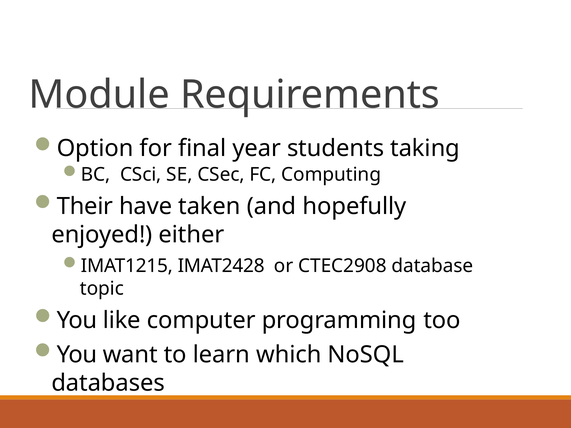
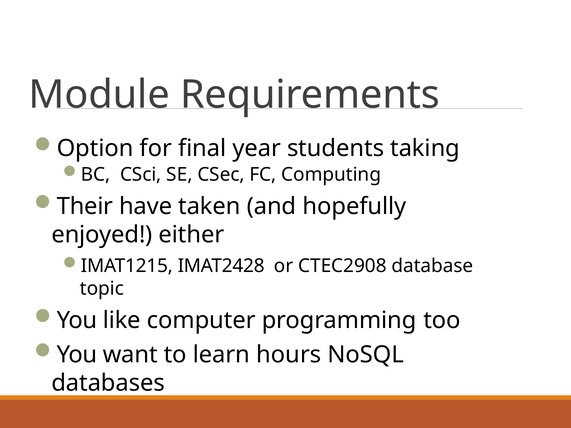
which: which -> hours (289, 355)
